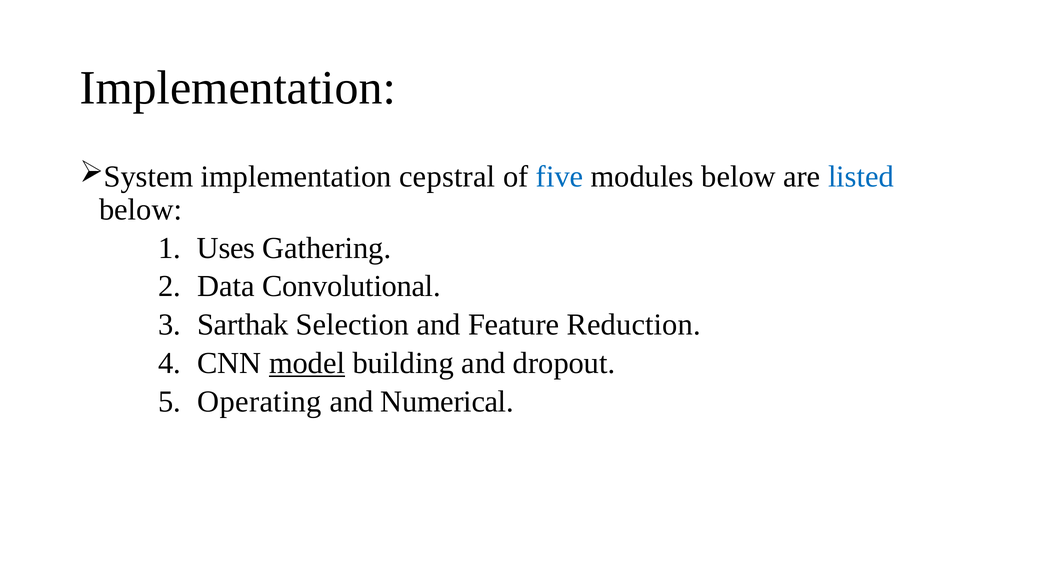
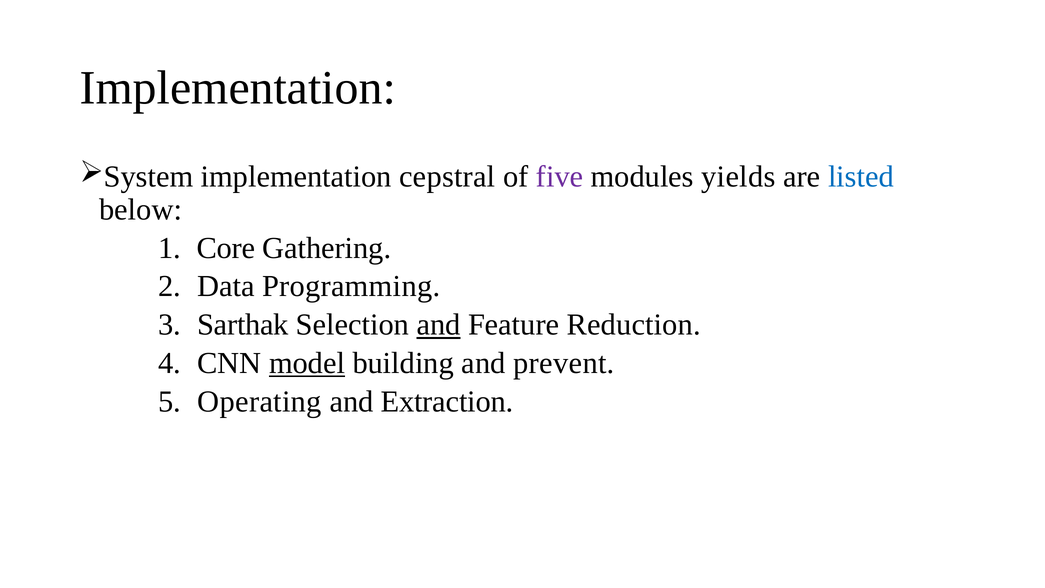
five colour: blue -> purple (560, 177)
modules below: below -> yields (738, 177)
Uses: Uses -> Core (226, 248)
Convolutional: Convolutional -> Programming (351, 286)
and underline: none -> present (439, 325)
dropout: dropout -> prevent (564, 363)
Numerical: Numerical -> Extraction (447, 401)
